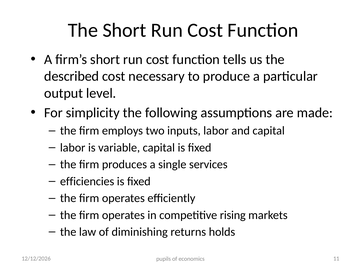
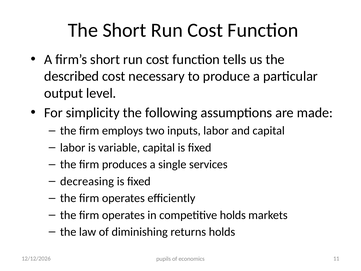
efficiencies: efficiencies -> decreasing (87, 181)
competitive rising: rising -> holds (233, 215)
